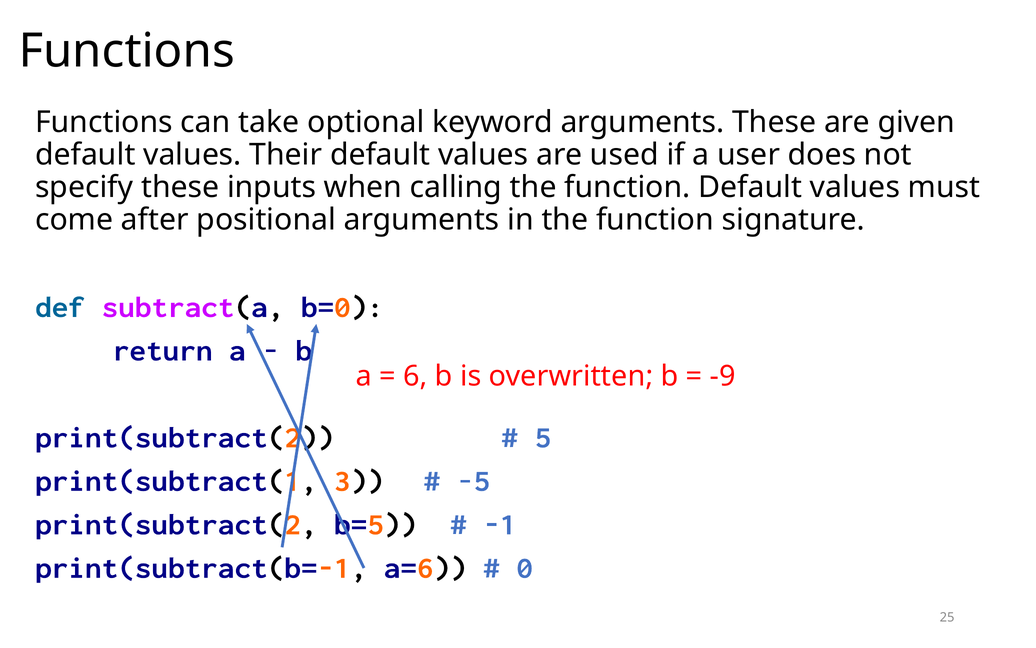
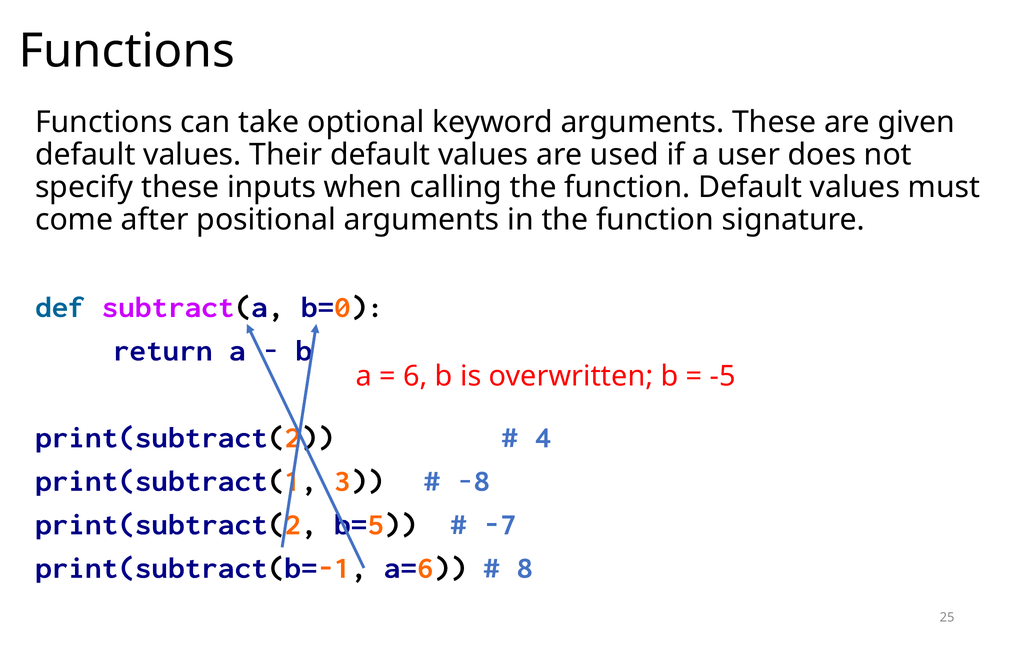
-9: -9 -> -5 (723, 376)
5: 5 -> 4 (543, 437)
-5: -5 -> -8 (473, 480)
-1: -1 -> -7 (500, 524)
0: 0 -> 8 (525, 567)
